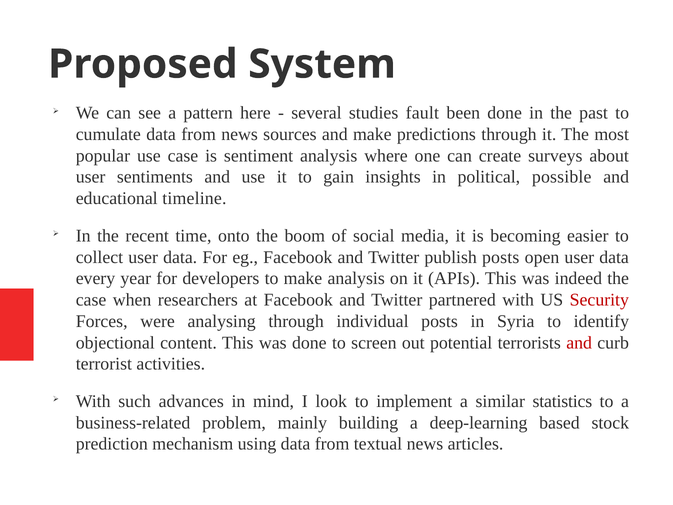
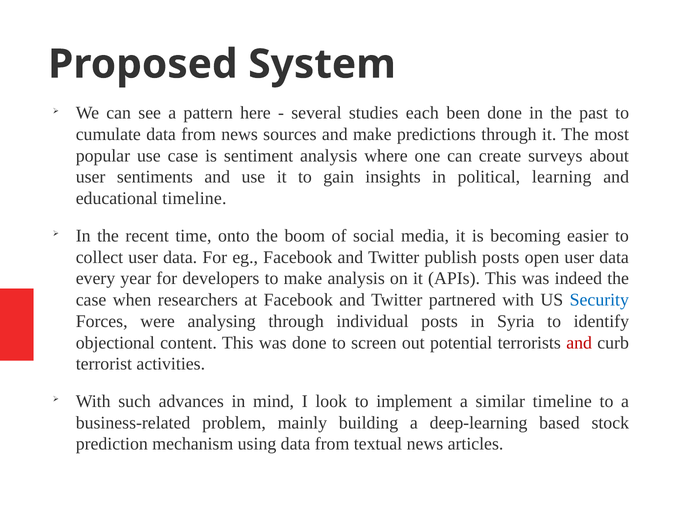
fault: fault -> each (422, 113)
possible: possible -> learning (562, 177)
Security colour: red -> blue (599, 300)
similar statistics: statistics -> timeline (562, 401)
